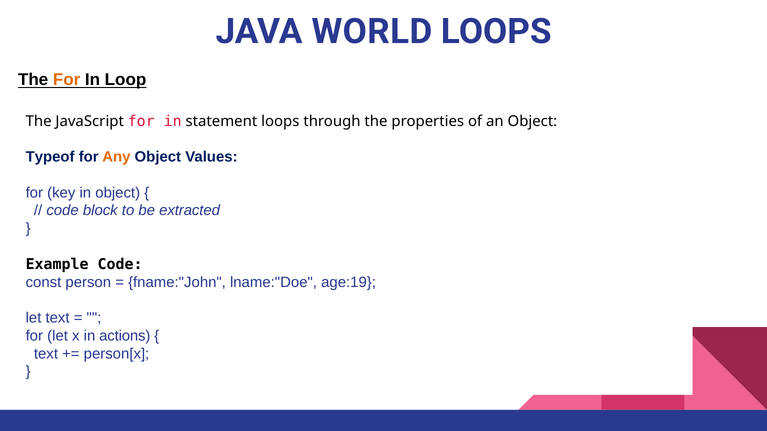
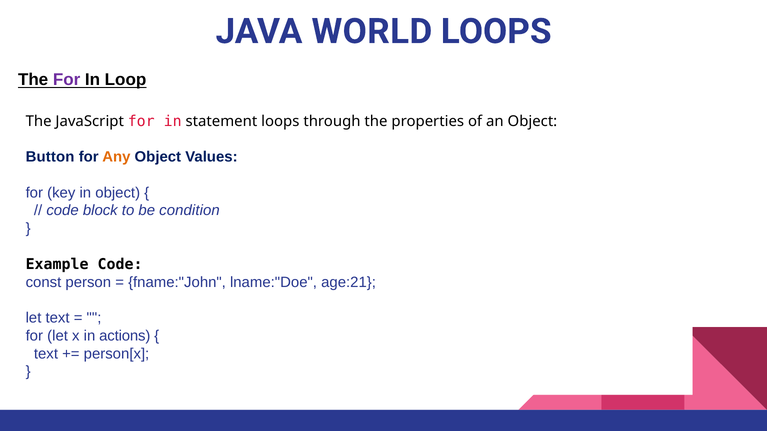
For colour: orange -> purple (67, 80)
Typeof: Typeof -> Button (50, 157)
extracted: extracted -> condition (189, 211)
age:19: age:19 -> age:21 (349, 282)
